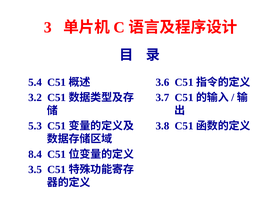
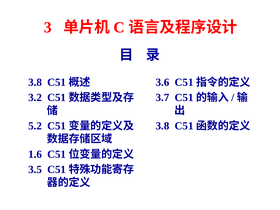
5.4: 5.4 -> 3.8 (35, 82)
5.3: 5.3 -> 5.2 (35, 126)
8.4: 8.4 -> 1.6 (35, 154)
